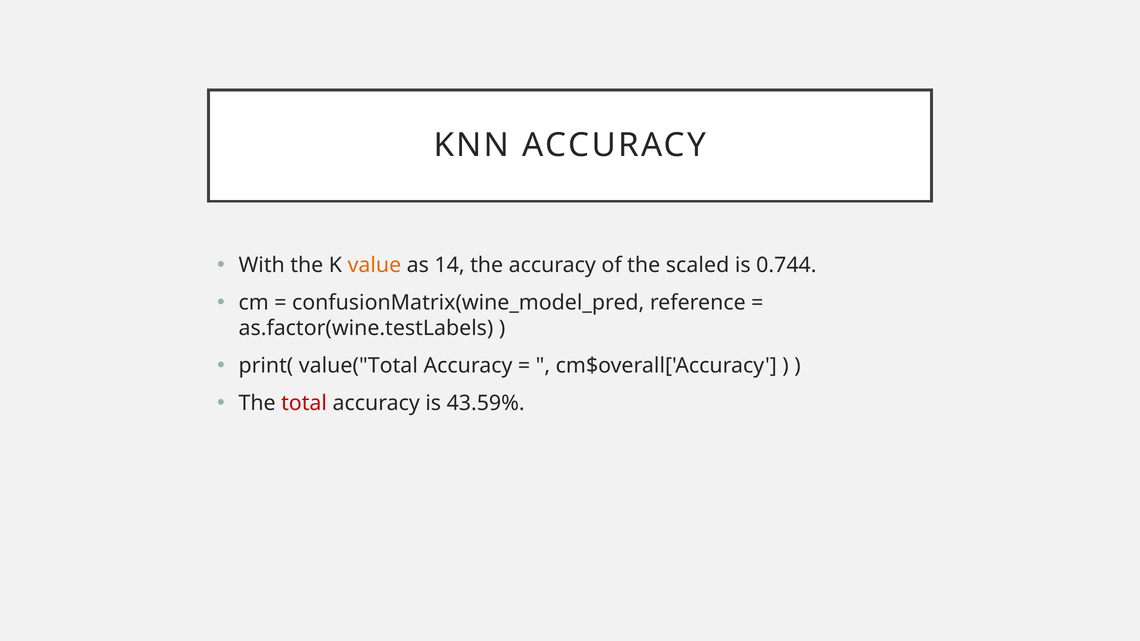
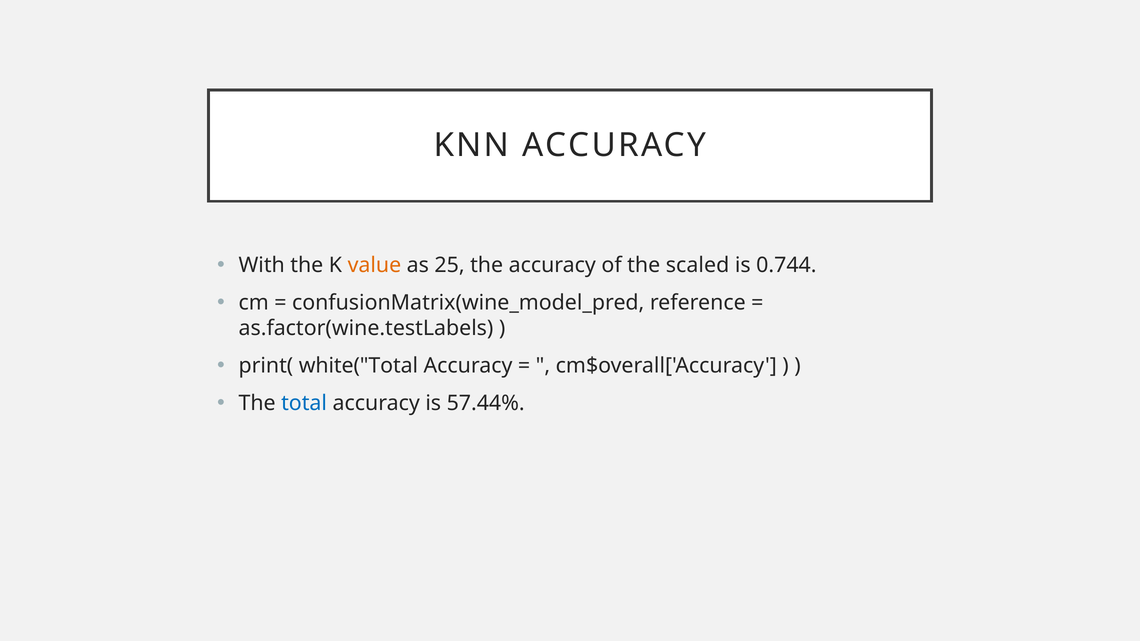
14: 14 -> 25 (450, 265)
value("Total: value("Total -> white("Total (358, 366)
total colour: red -> blue (304, 404)
43.59%: 43.59% -> 57.44% (486, 404)
